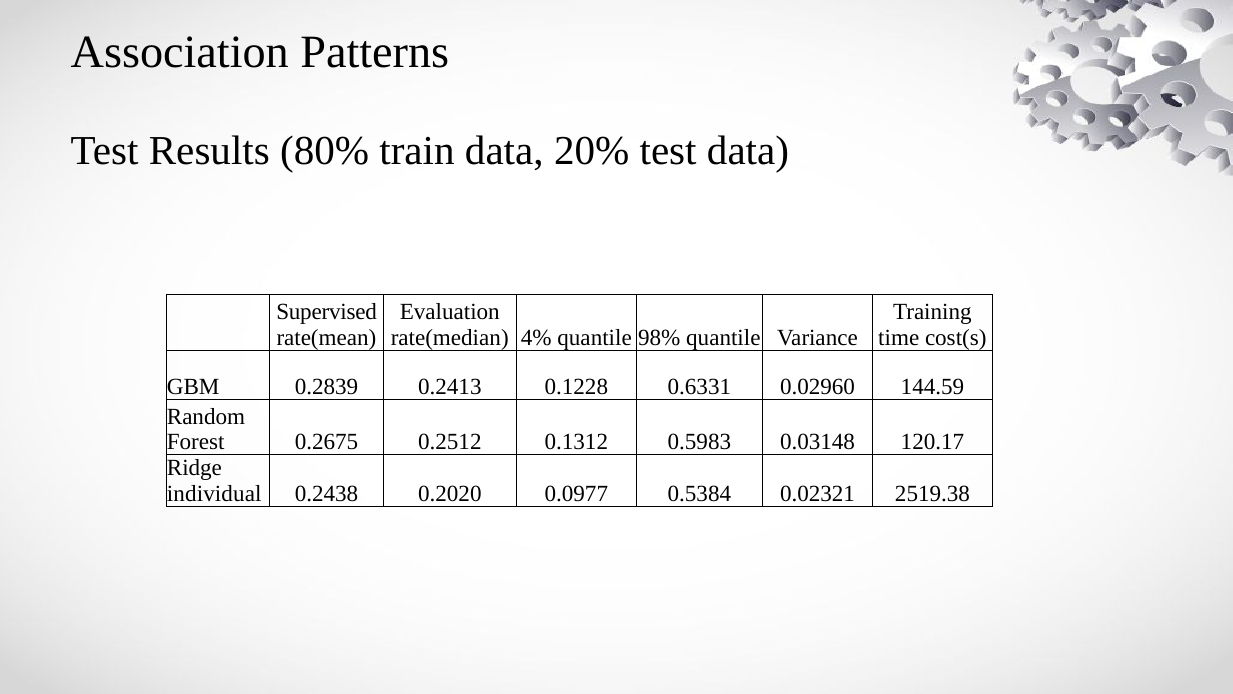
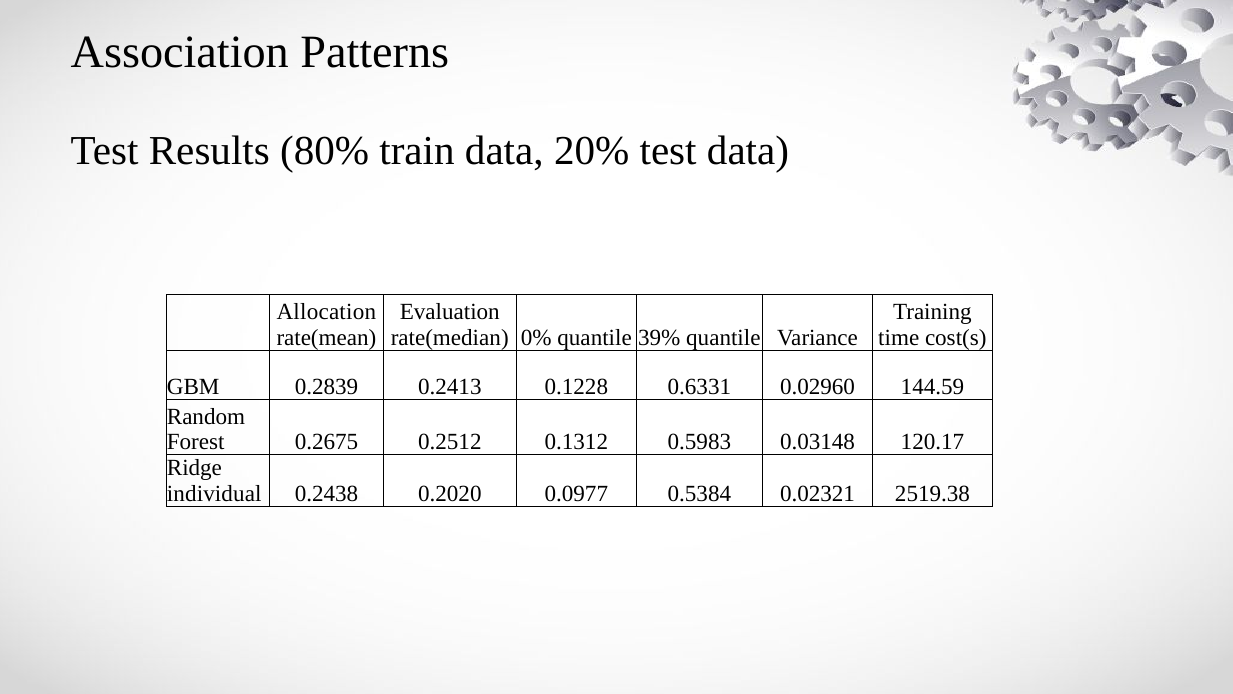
Supervised: Supervised -> Allocation (326, 312)
4%: 4% -> 0% (536, 337)
98%: 98% -> 39% (659, 337)
